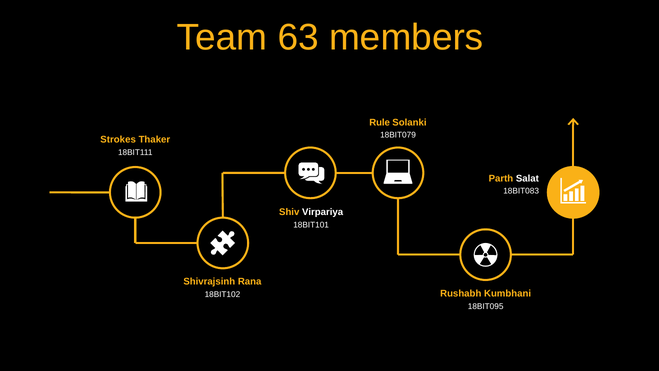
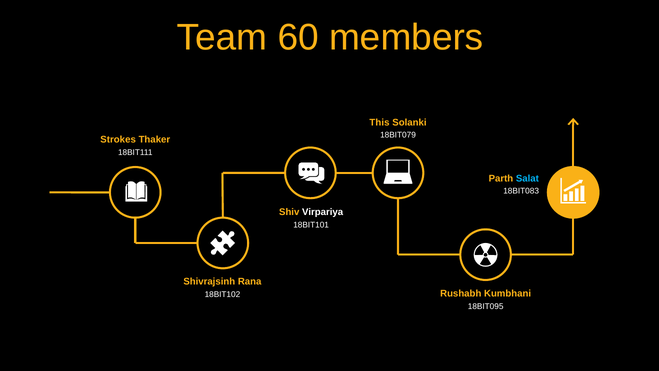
63: 63 -> 60 (298, 38)
Rule: Rule -> This (379, 122)
Salat colour: white -> light blue (527, 178)
